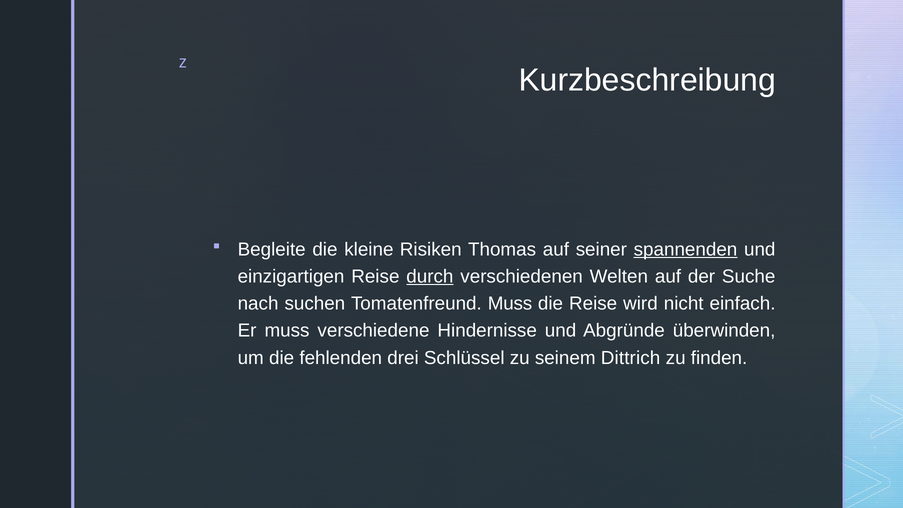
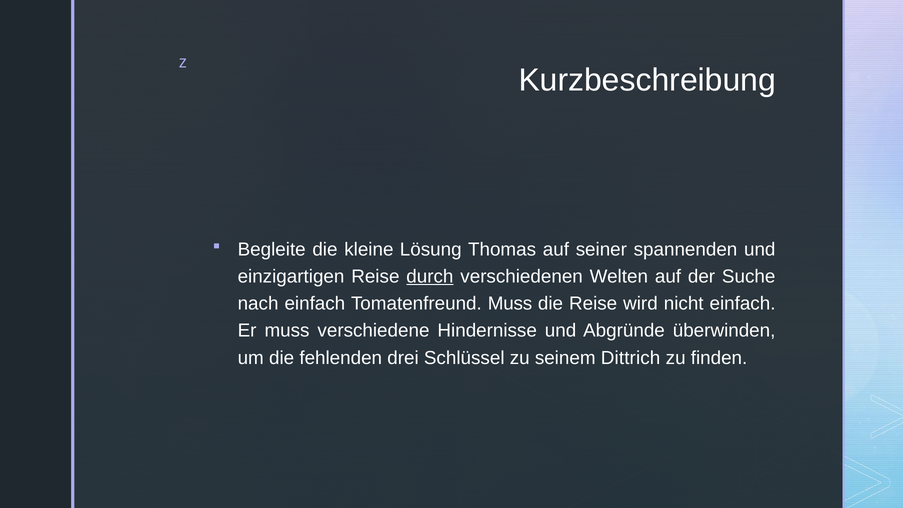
Risiken: Risiken -> Lösung (431, 249)
spannenden underline: present -> none (686, 249)
nach suchen: suchen -> einfach (315, 304)
